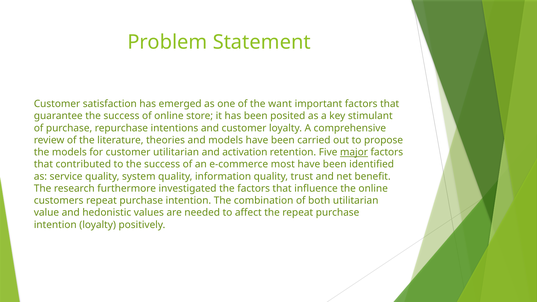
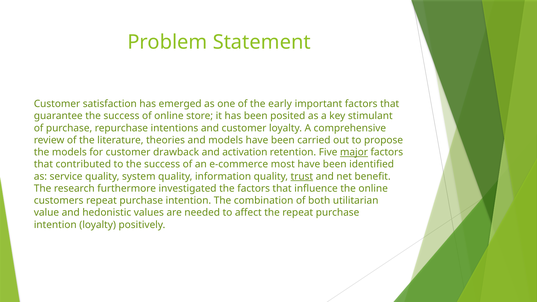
want: want -> early (280, 104)
customer utilitarian: utilitarian -> drawback (176, 152)
trust underline: none -> present (302, 176)
